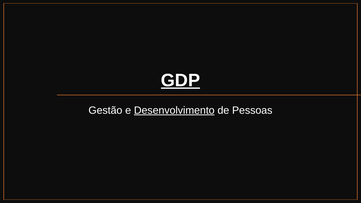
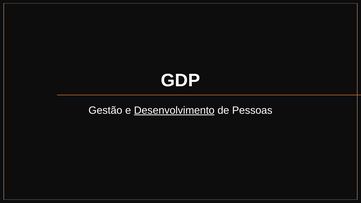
GDP underline: present -> none (181, 80)
